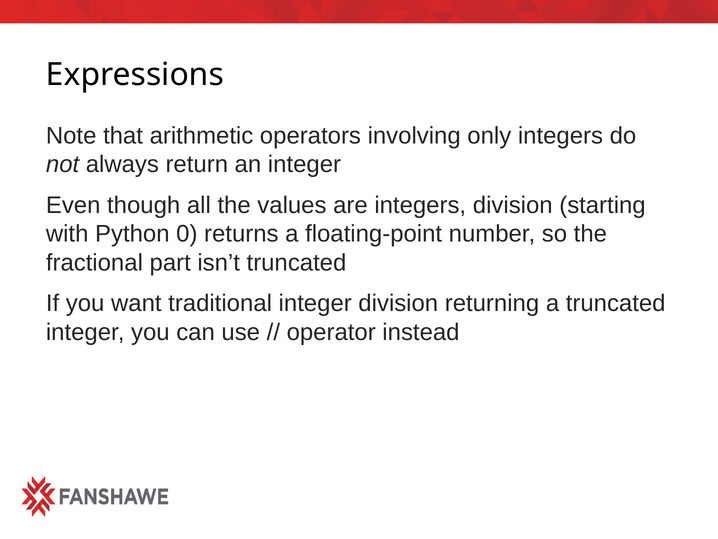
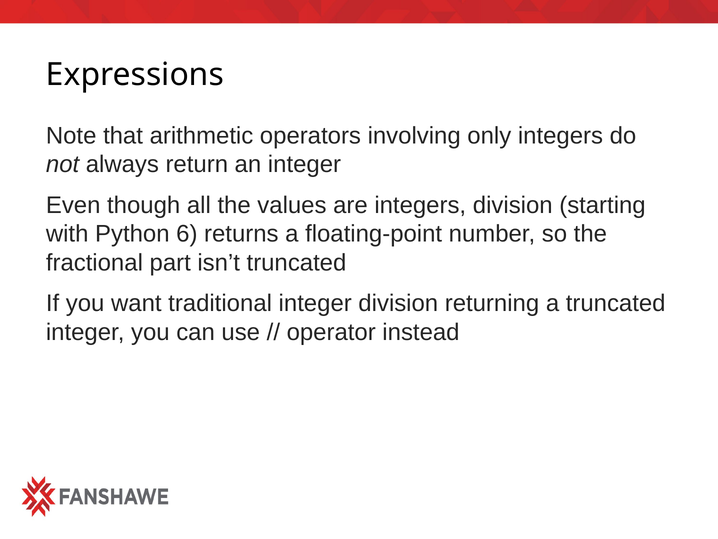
0: 0 -> 6 (187, 234)
